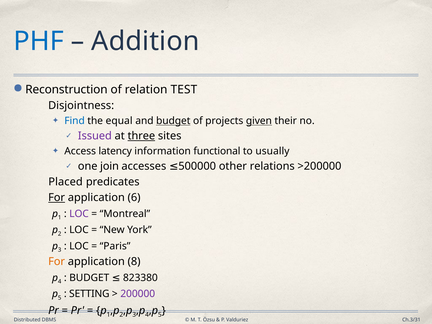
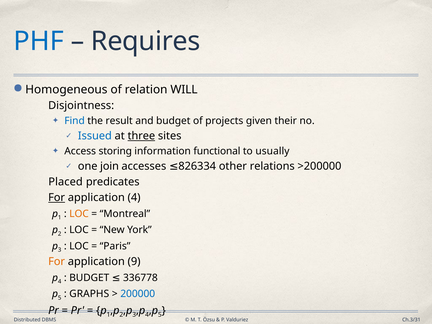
Addition: Addition -> Requires (146, 41)
Reconstruction: Reconstruction -> Homogeneous (66, 90)
TEST: TEST -> WILL (184, 90)
equal: equal -> result (119, 121)
budget underline: present -> none (173, 121)
given underline: present -> none (259, 121)
Issued colour: purple -> blue (95, 136)
latency: latency -> storing (115, 151)
500000: 500000 -> 826334 (197, 166)
application 6: 6 -> 4 (134, 197)
LOC colour: purple -> orange (79, 214)
8: 8 -> 9 (134, 261)
823380: 823380 -> 336778 (140, 278)
SETTING: SETTING -> GRAPHS (89, 294)
200000 colour: purple -> blue (138, 294)
